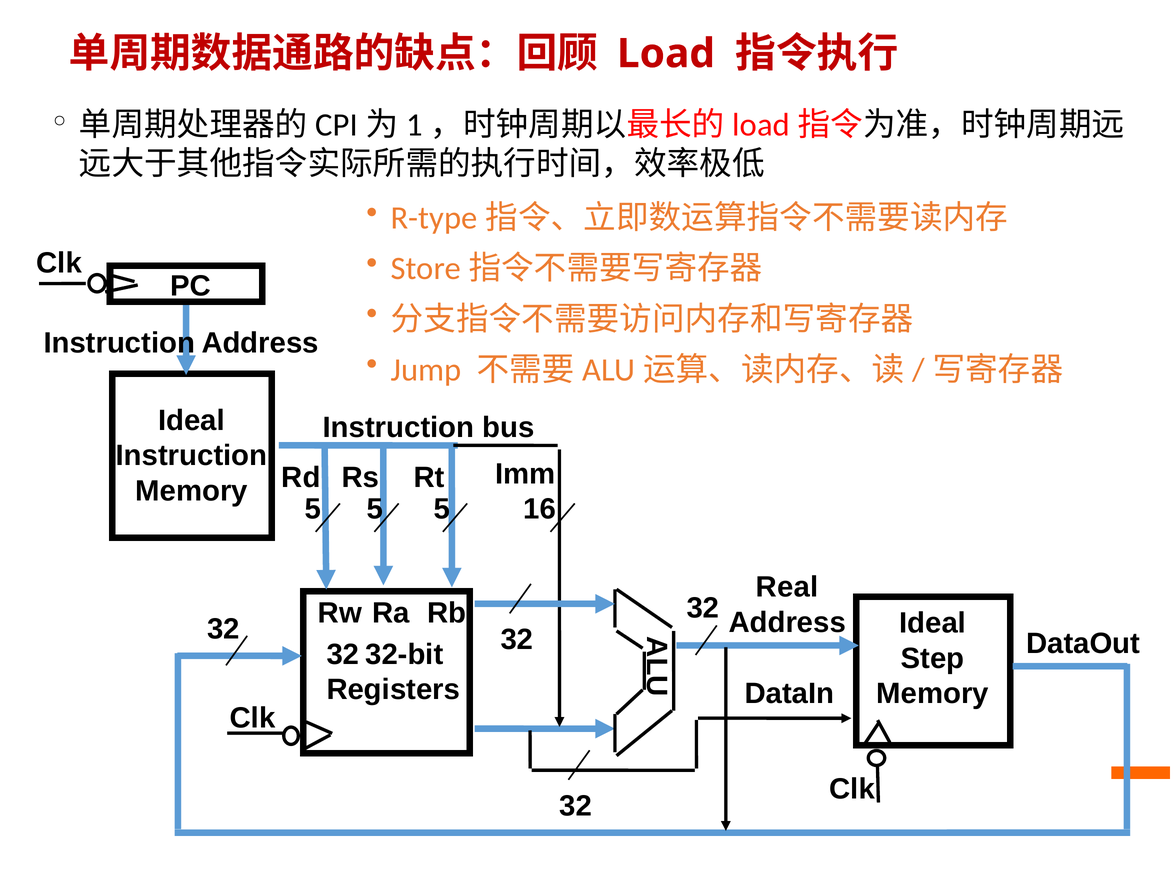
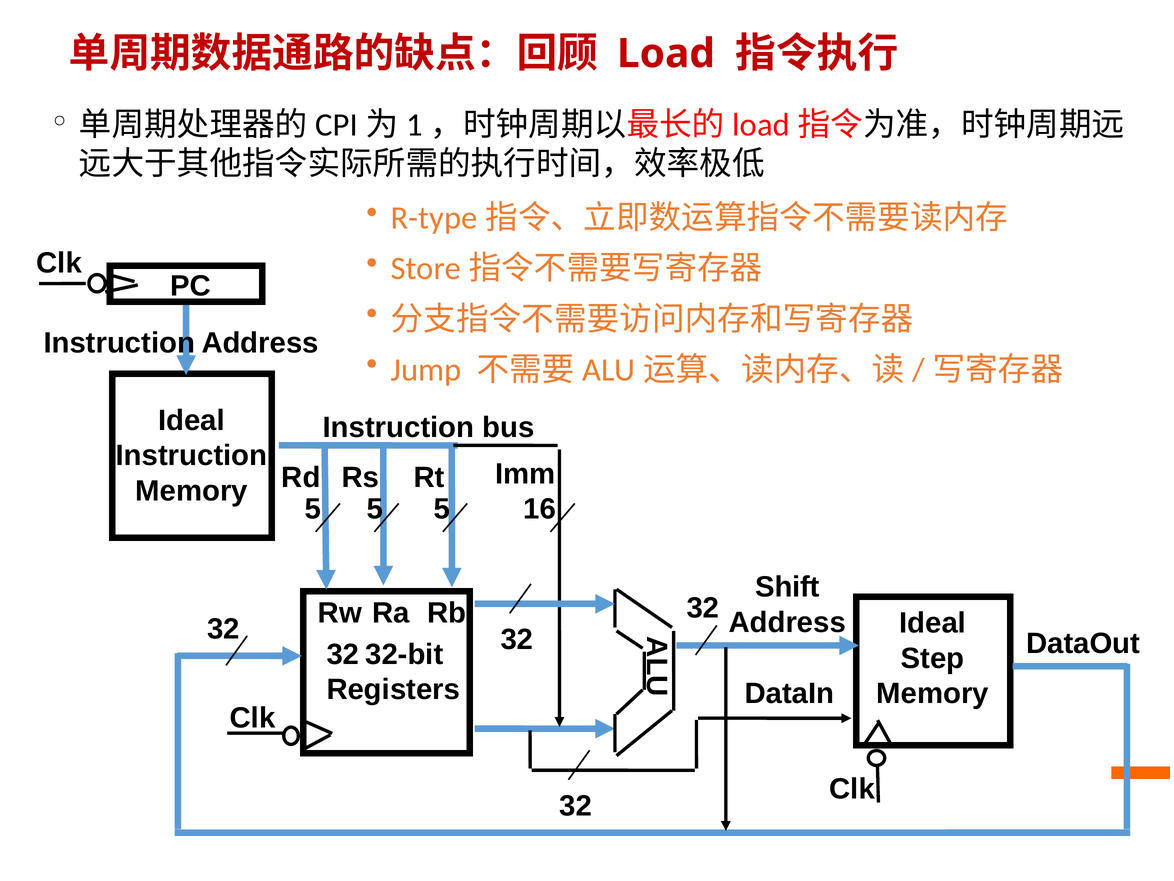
Real: Real -> Shift (787, 587)
